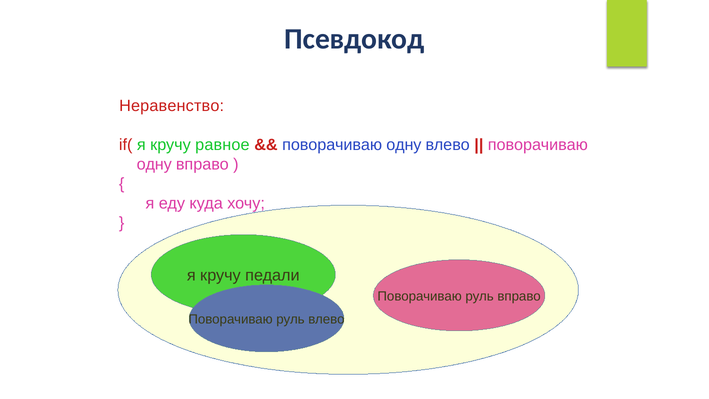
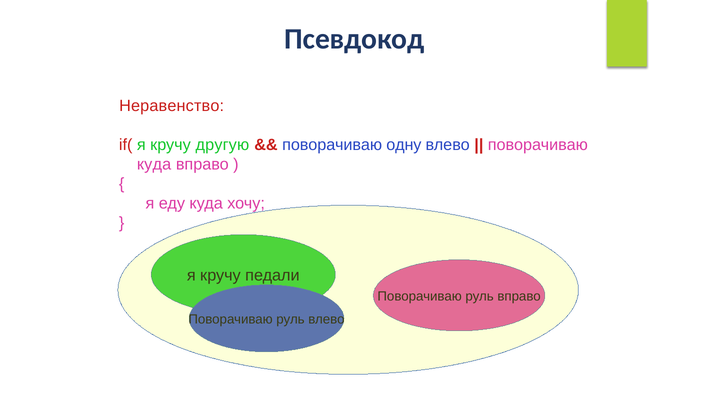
равное: равное -> другую (222, 145)
одну: одну -> куда (154, 164)
